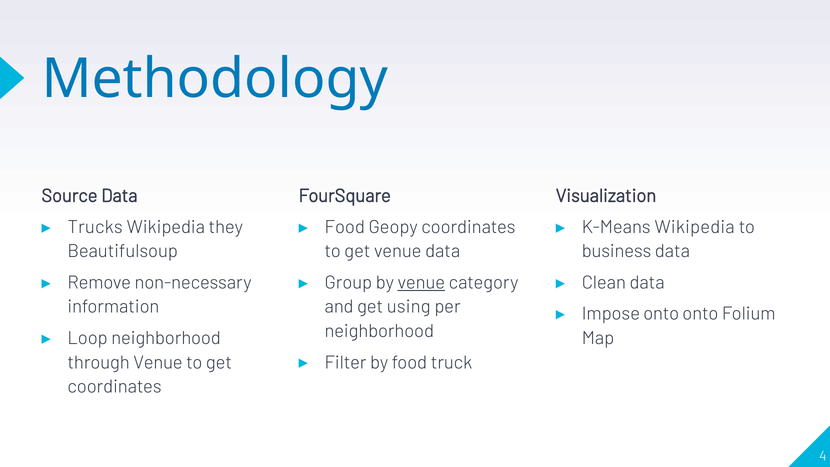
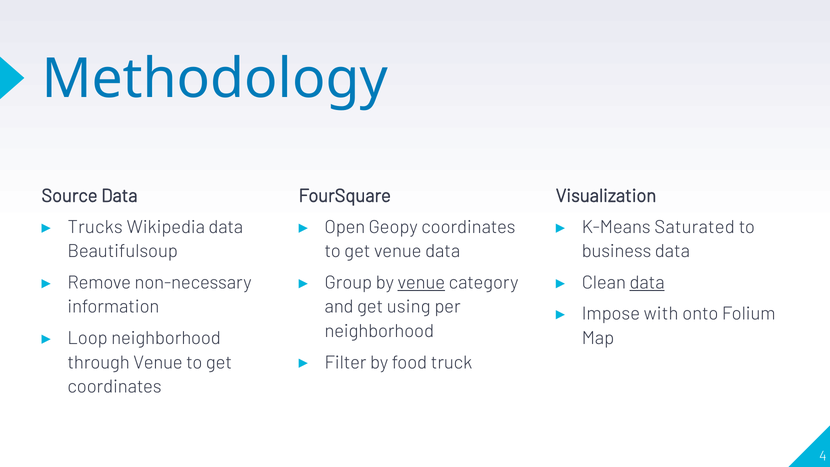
Wikipedia they: they -> data (226, 227)
Food: Food -> Open (345, 227)
K-Means Wikipedia: Wikipedia -> Saturated (695, 227)
data underline: none -> present (647, 282)
Impose onto: onto -> with (661, 314)
